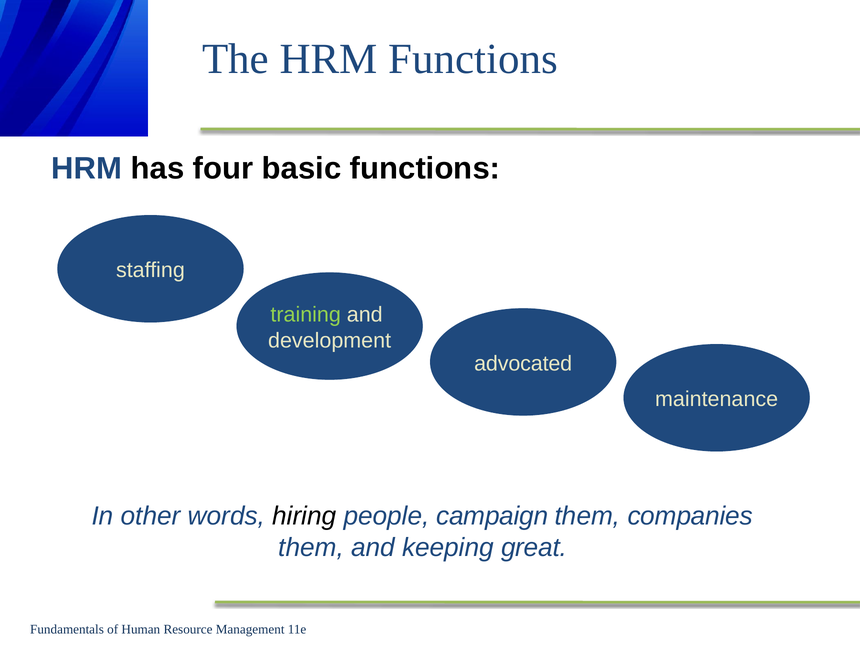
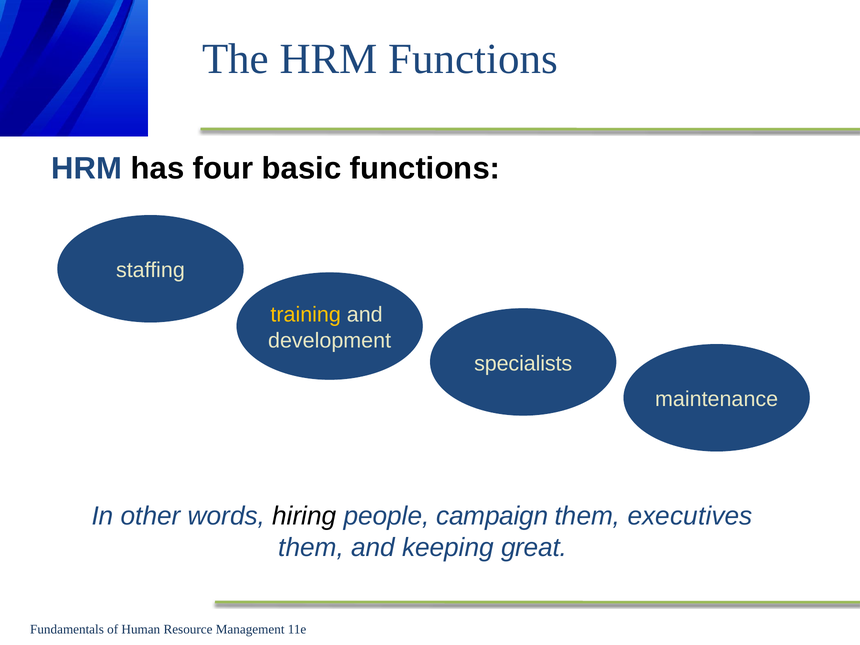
training colour: light green -> yellow (306, 315)
advocated: advocated -> specialists (523, 363)
companies: companies -> executives (690, 516)
